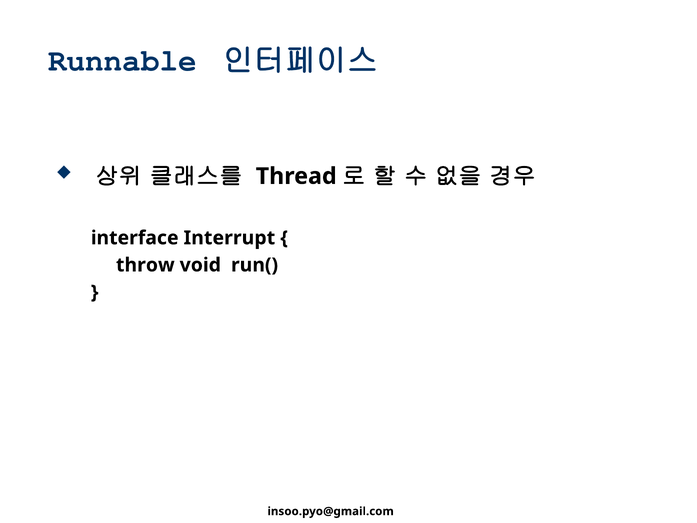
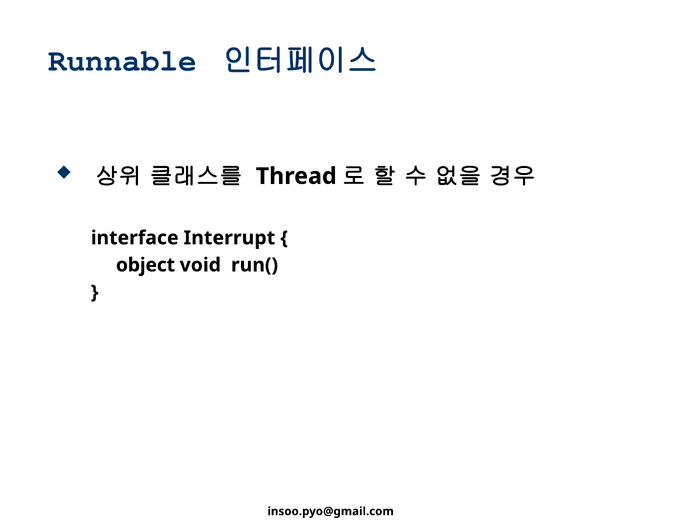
throw: throw -> object (145, 265)
